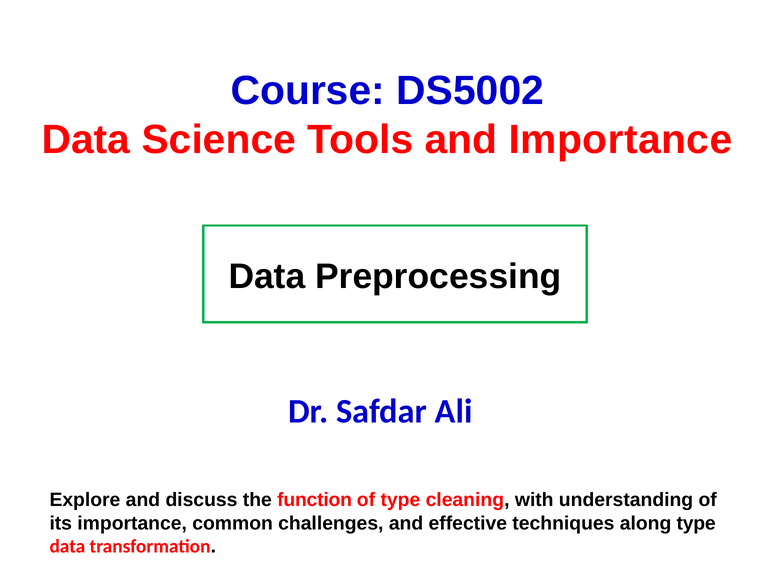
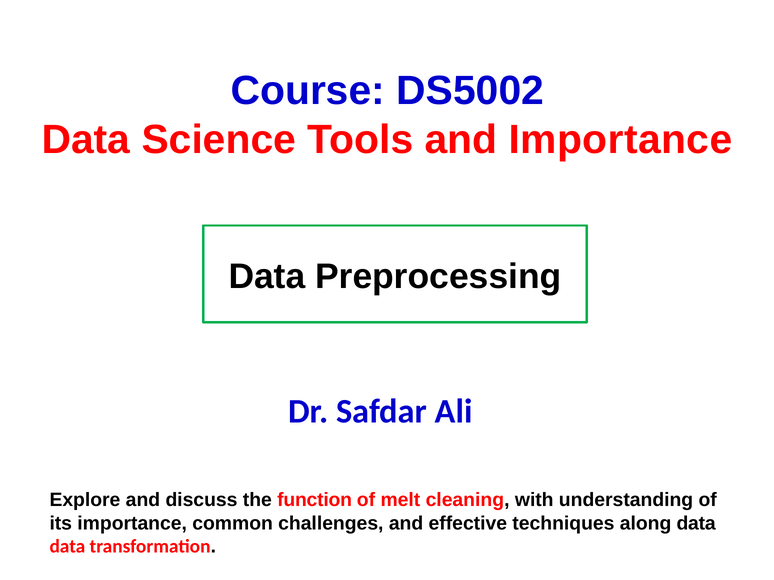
of type: type -> melt (400, 500)
along type: type -> data (696, 524)
